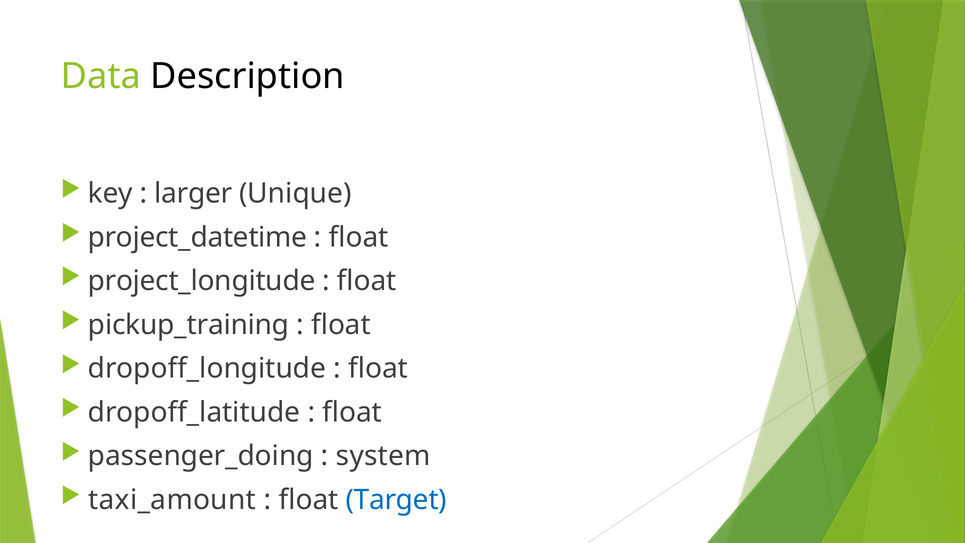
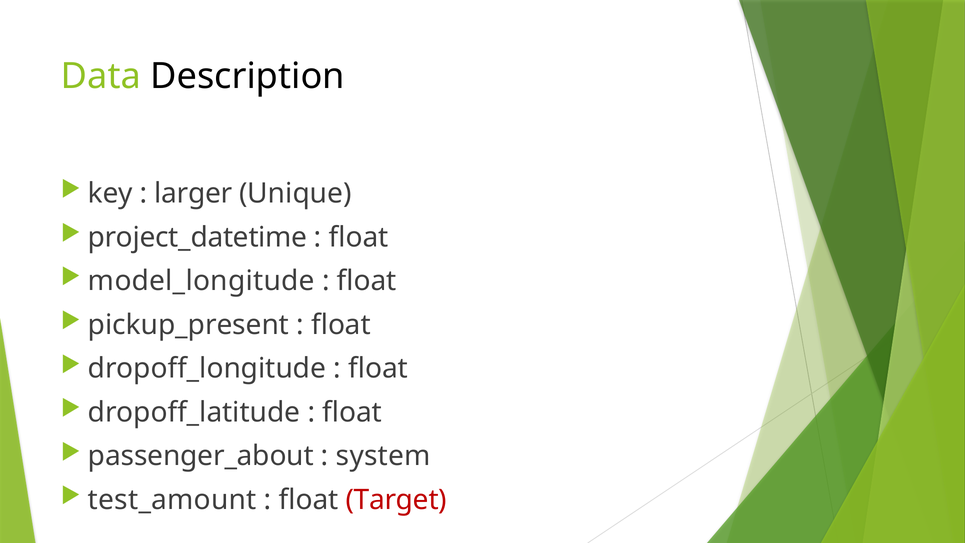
project_longitude: project_longitude -> model_longitude (201, 281)
pickup_training: pickup_training -> pickup_present (189, 325)
passenger_doing: passenger_doing -> passenger_about (201, 456)
taxi_amount: taxi_amount -> test_amount (172, 500)
Target colour: blue -> red (396, 500)
